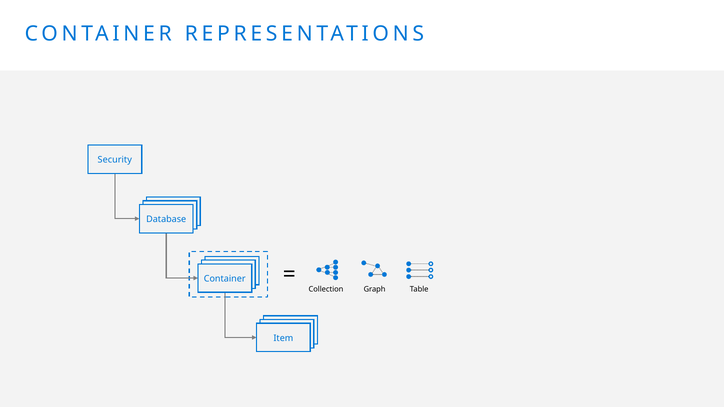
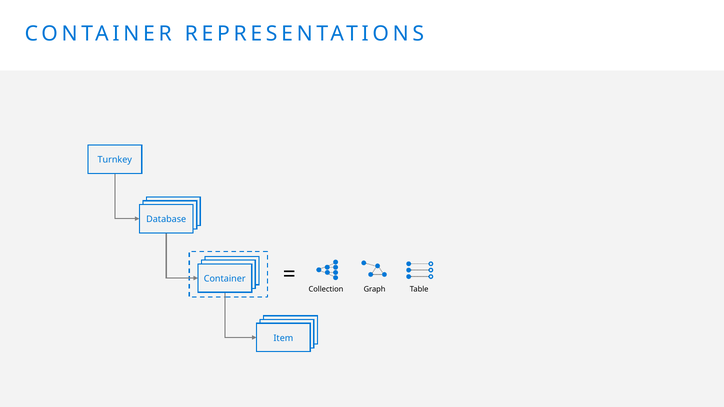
Security: Security -> Turnkey (115, 160)
